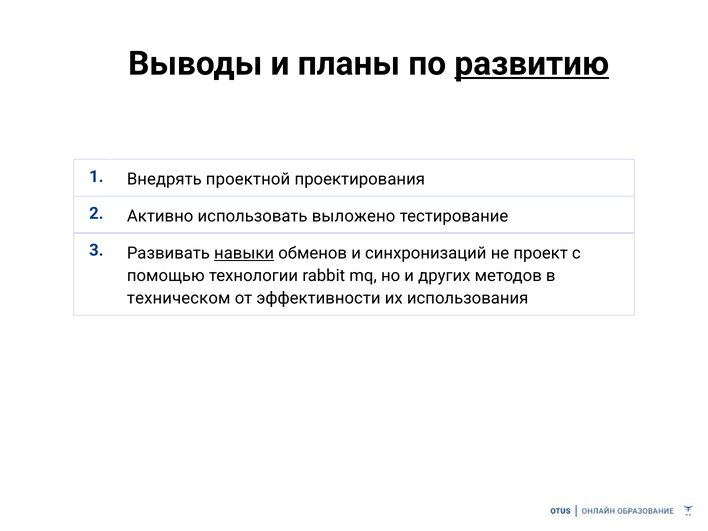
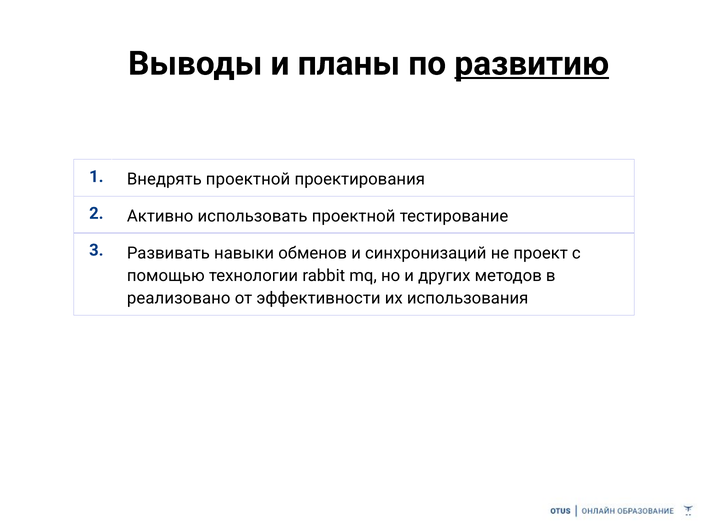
использовать выложено: выложено -> проектной (354, 216)
навыки underline: present -> none (244, 253)
техническом: техническом -> реализовано (179, 298)
